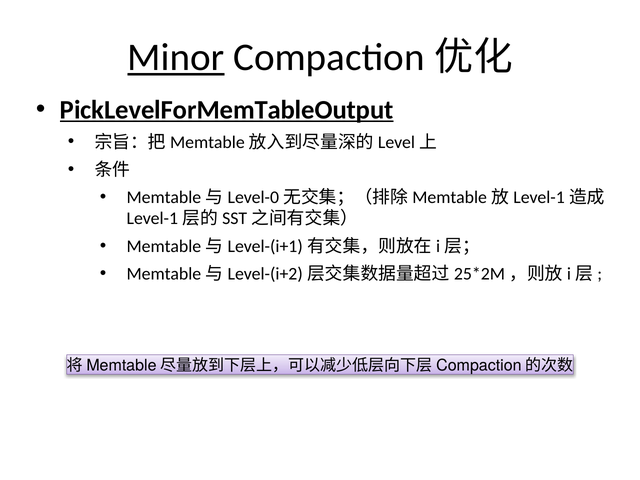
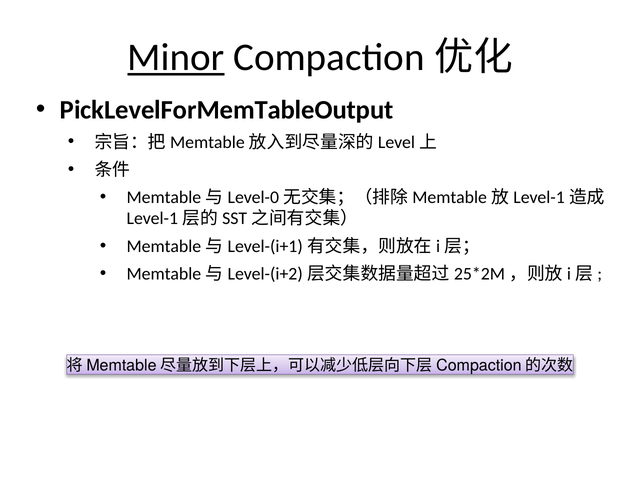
PickLevelForMemTableOutput underline: present -> none (227, 110)
